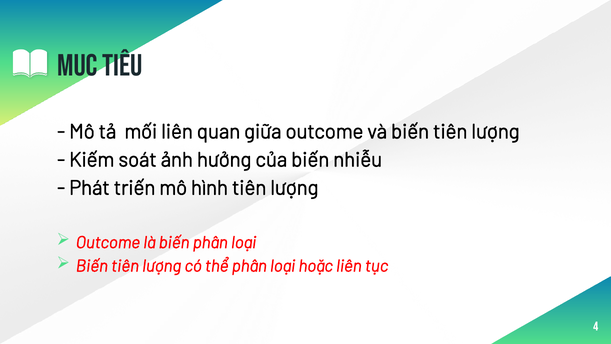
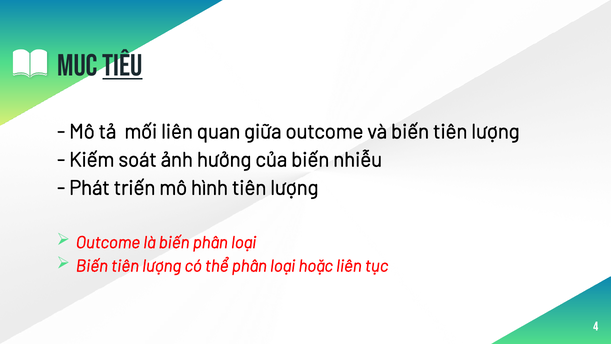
Tiêu underline: none -> present (122, 66)
